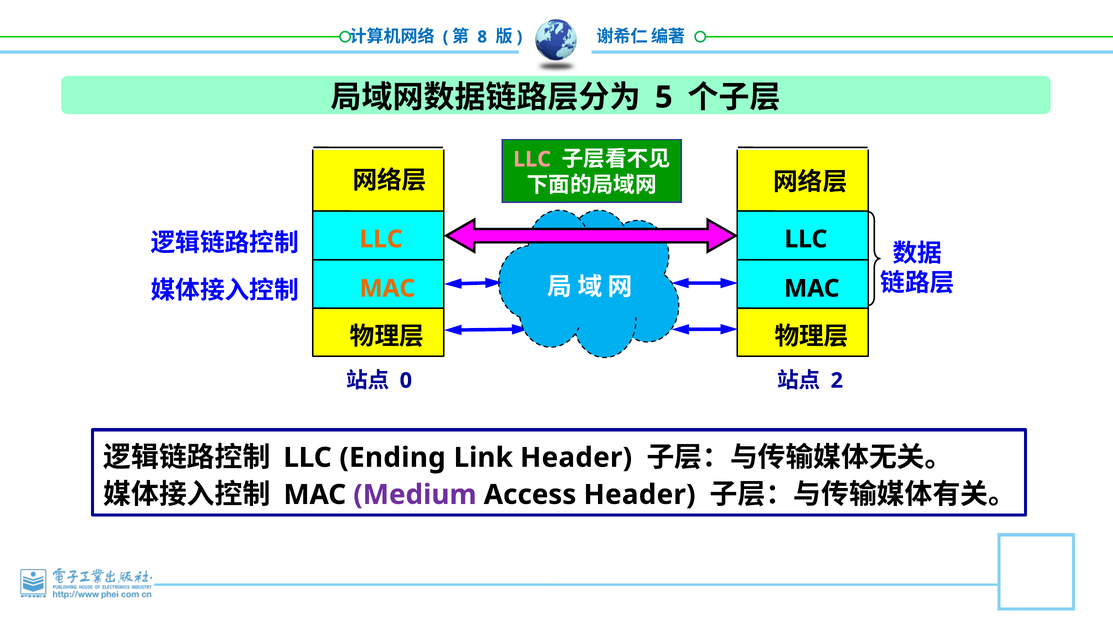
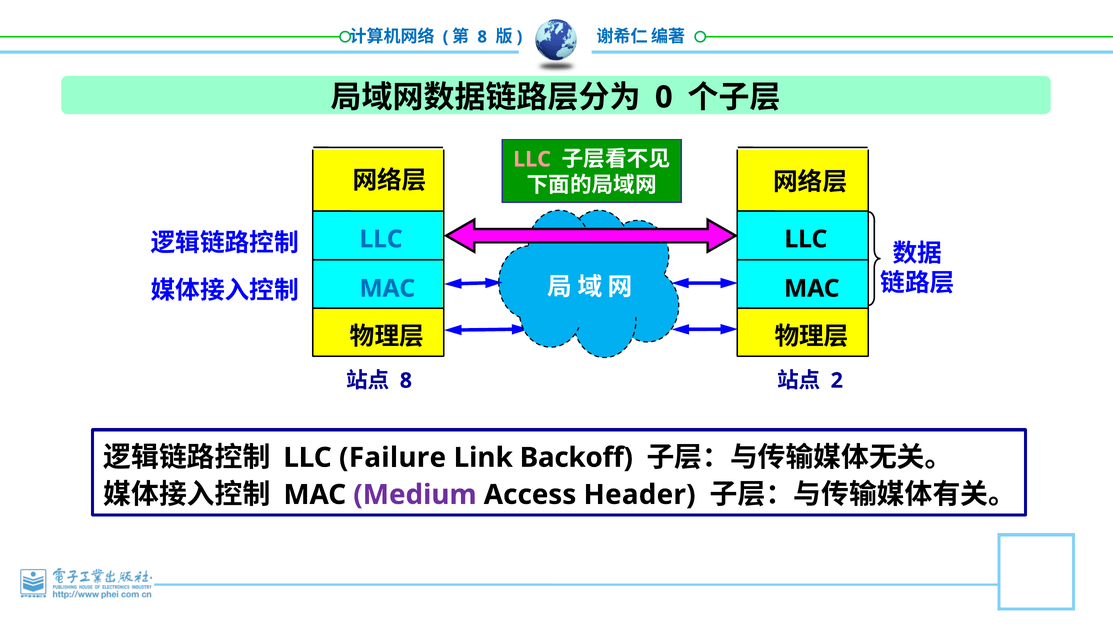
5: 5 -> 0 (664, 97)
LLC colour: orange -> blue (381, 239)
MAC colour: orange -> blue (387, 289)
0: 0 -> 8 (406, 381)
Ending: Ending -> Failure (393, 458)
Link Header: Header -> Backoff (576, 458)
